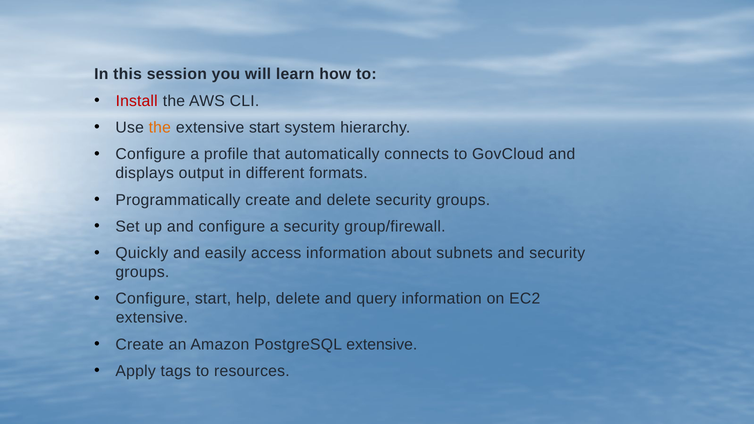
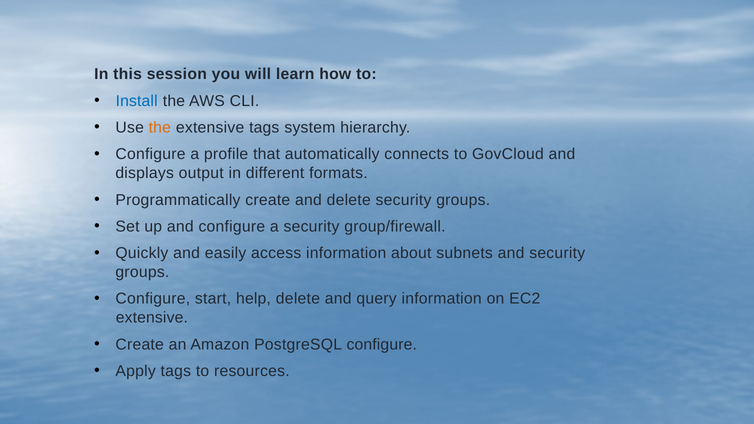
Install colour: red -> blue (137, 101)
extensive start: start -> tags (264, 128)
PostgreSQL extensive: extensive -> configure (382, 344)
